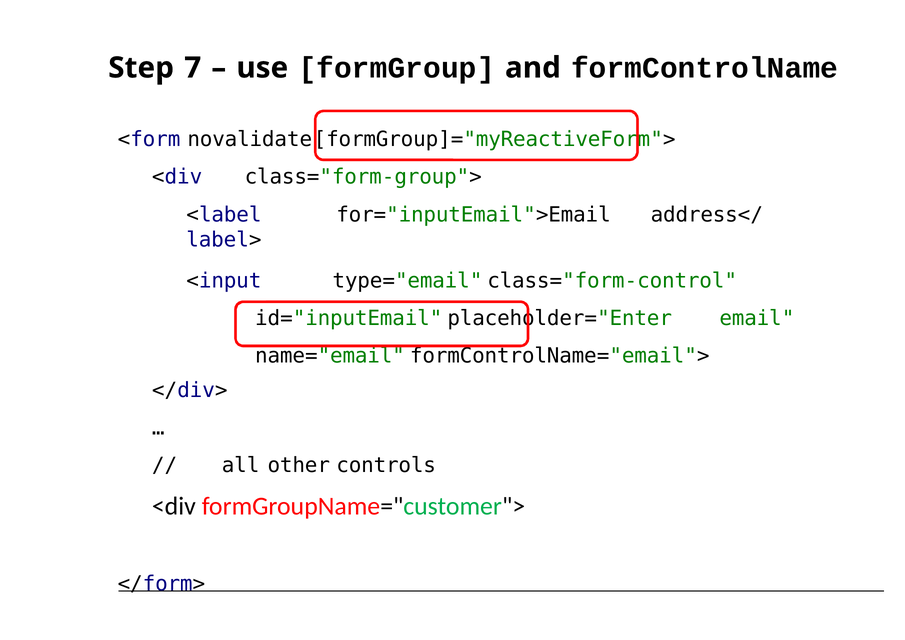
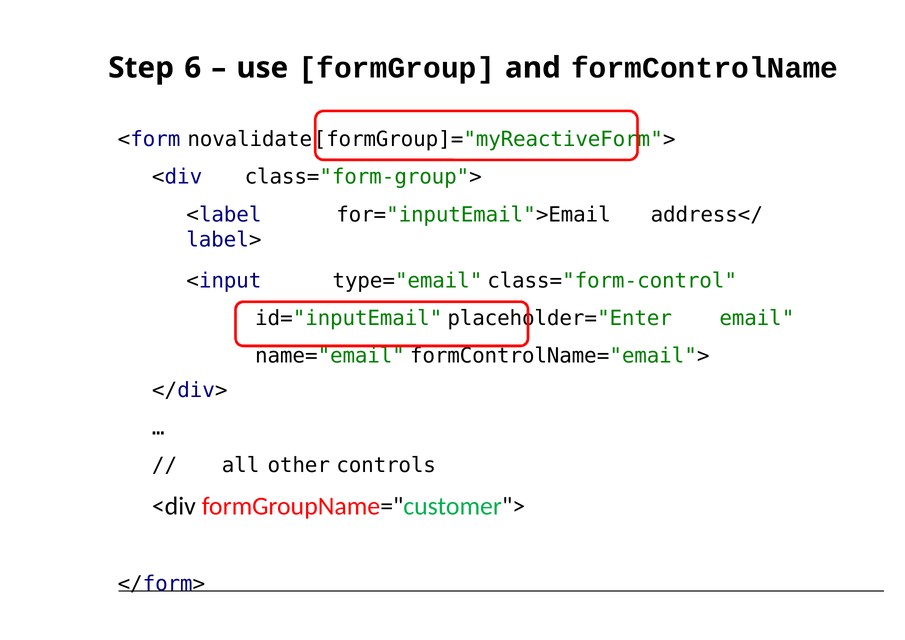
7: 7 -> 6 (193, 68)
